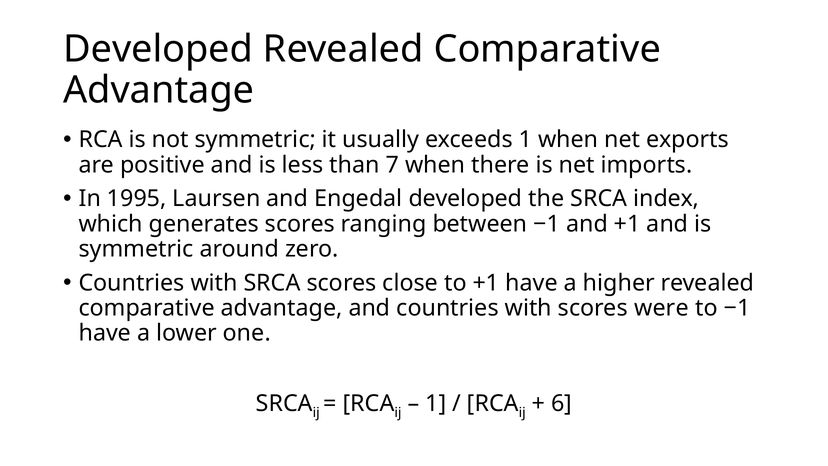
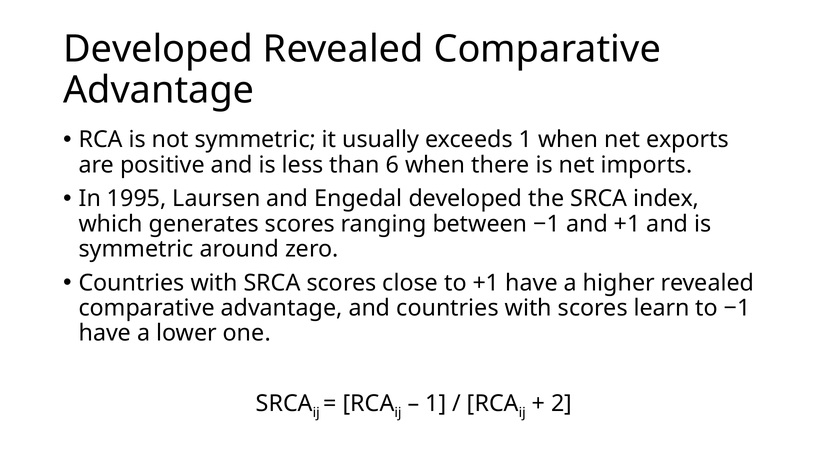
7: 7 -> 6 (392, 165)
were: were -> learn (662, 308)
6: 6 -> 2 (562, 404)
